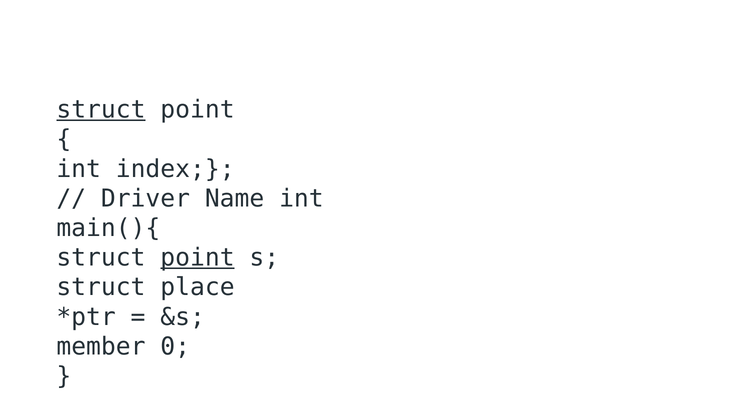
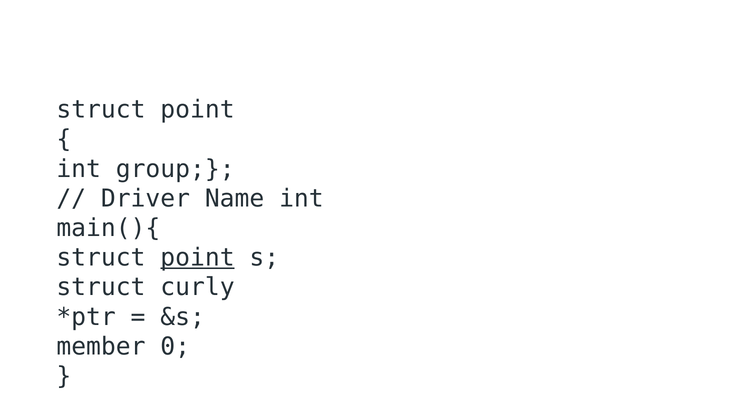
struct underline: present -> none (101, 110)
index: index -> group (175, 169)
place: place -> curly (197, 287)
